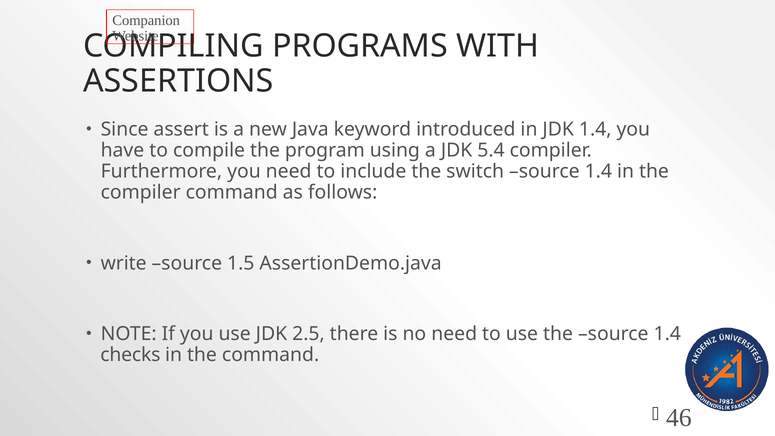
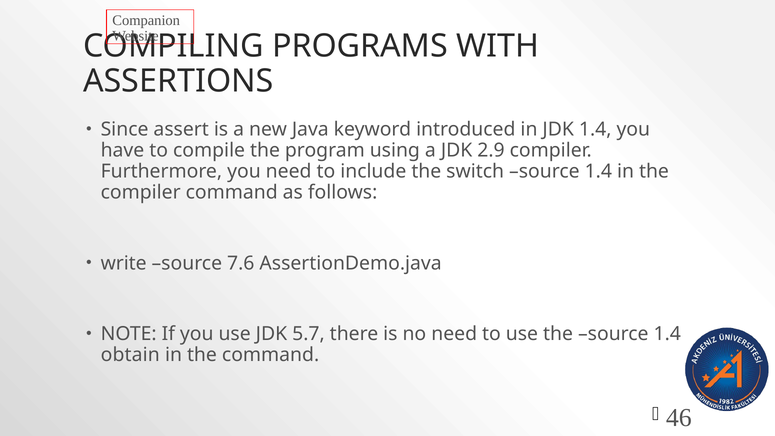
5.4: 5.4 -> 2.9 (491, 150)
1.5: 1.5 -> 7.6 (241, 263)
2.5: 2.5 -> 5.7 (308, 334)
checks: checks -> obtain (130, 355)
